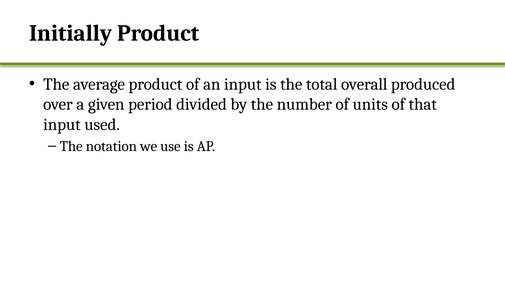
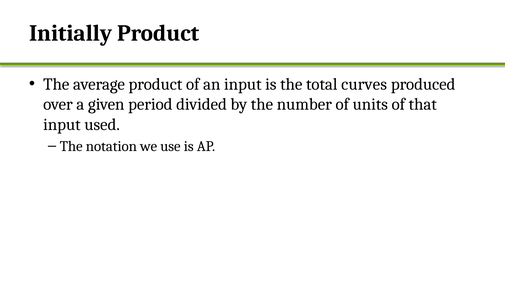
overall: overall -> curves (364, 84)
